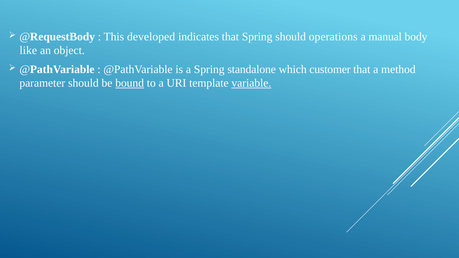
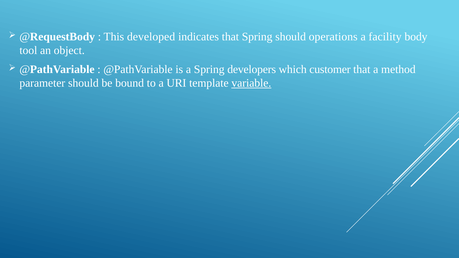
manual: manual -> facility (385, 37)
like: like -> tool (28, 50)
standalone: standalone -> developers (252, 69)
bound underline: present -> none (130, 83)
